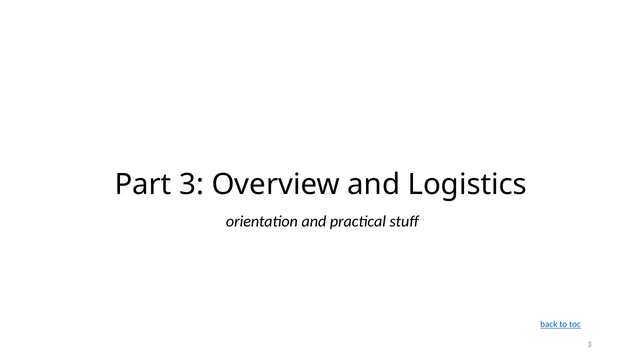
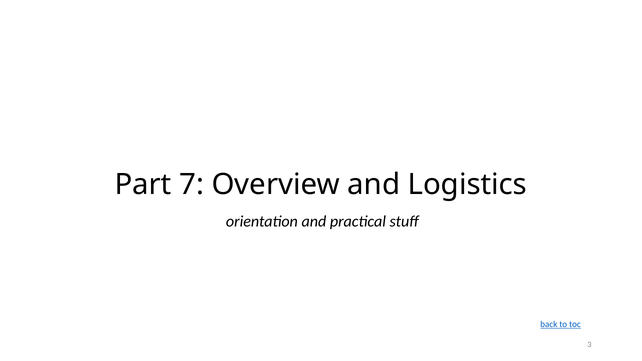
Part 3: 3 -> 7 (192, 185)
